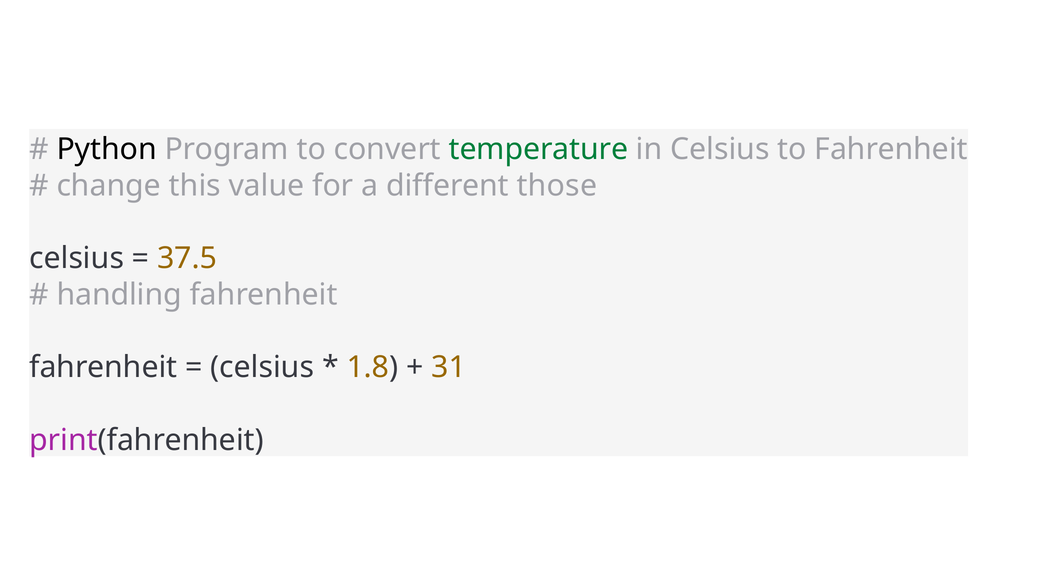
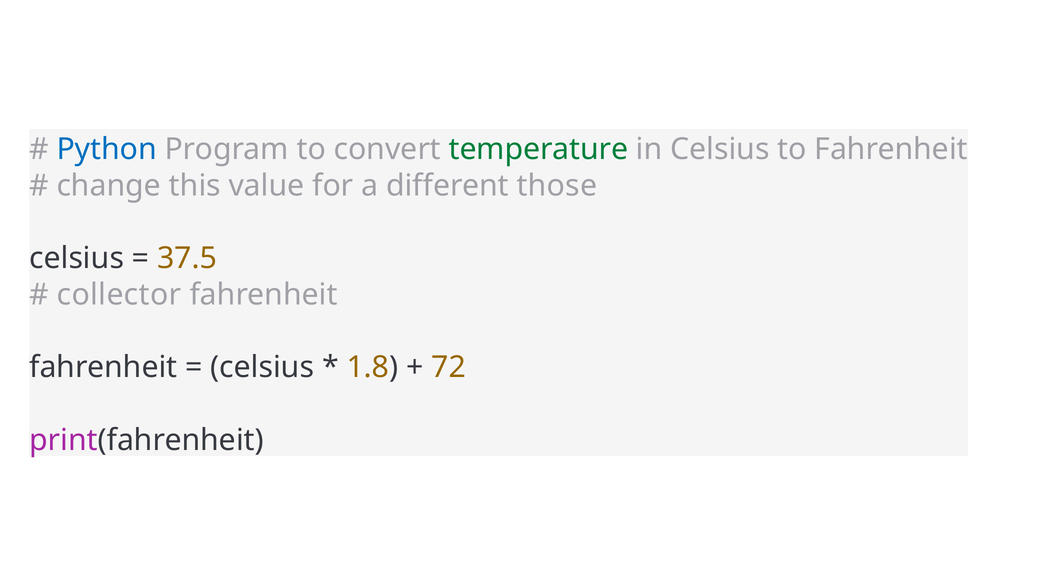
Python colour: black -> blue (107, 149)
handling: handling -> collector (119, 295)
31: 31 -> 72 (449, 367)
